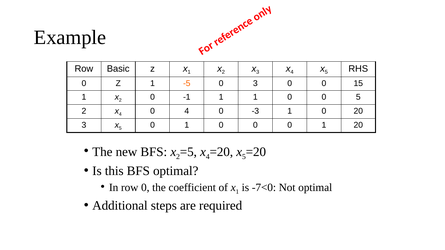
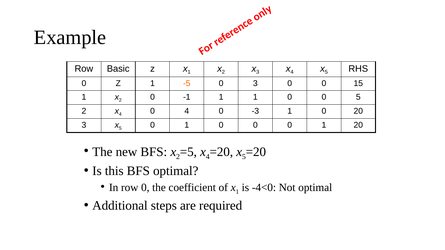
-7<0: -7<0 -> -4<0 (264, 188)
